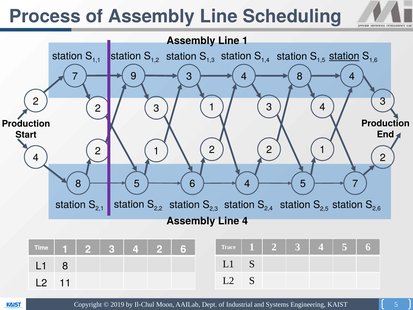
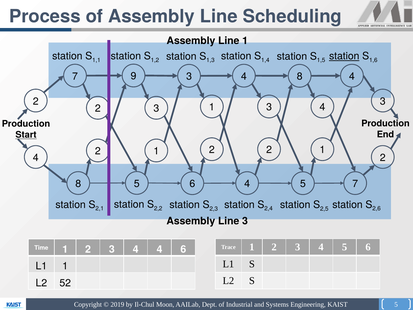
Start underline: none -> present (26, 135)
Line 4: 4 -> 3 (245, 221)
3 4 2: 2 -> 4 (159, 249)
L1 8: 8 -> 1 (65, 266)
11: 11 -> 52 (65, 283)
